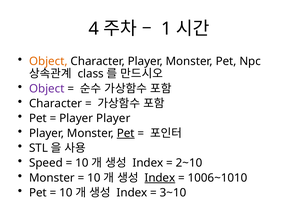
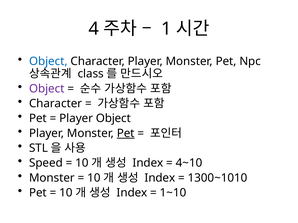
Object colour: orange -> blue (48, 61)
Player Player: Player -> Object (113, 119)
2~10: 2~10 -> 4~10 (189, 163)
Index underline: present -> none (160, 178)
1006~1010: 1006~1010 -> 1300~1010 (218, 178)
3~10: 3~10 -> 1~10 (173, 193)
